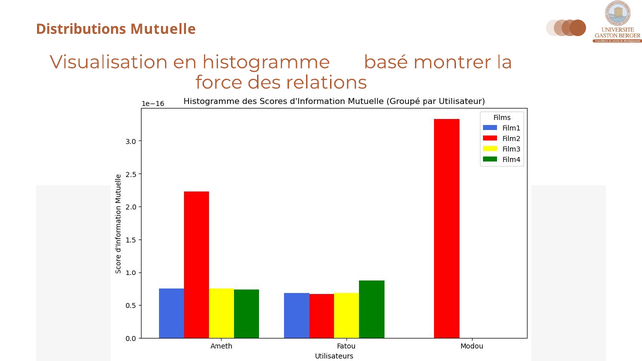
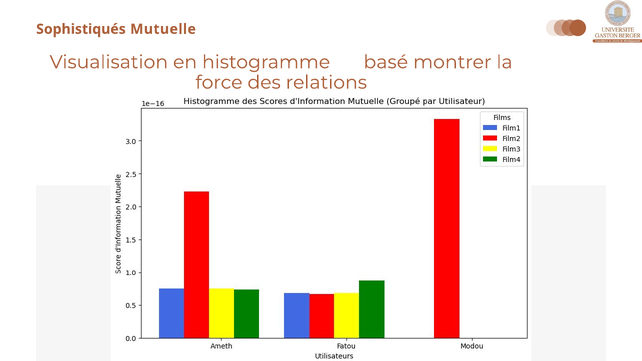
Distributions: Distributions -> Sophistiqués (81, 29)
